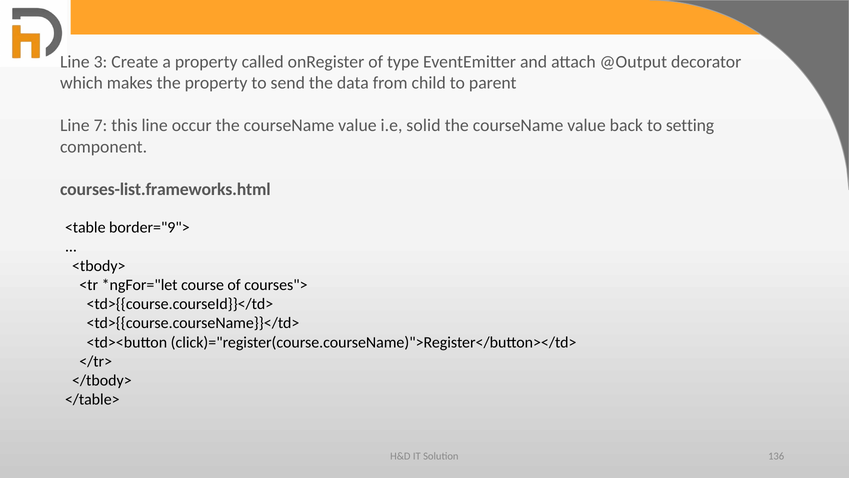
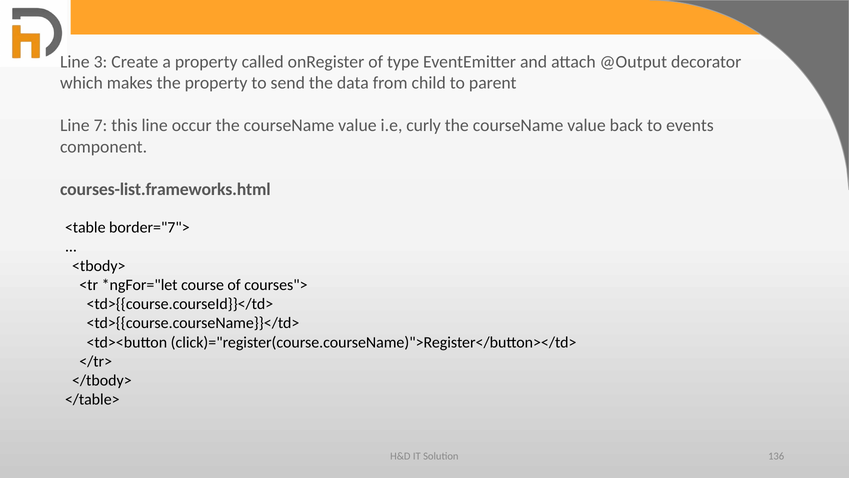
solid: solid -> curly (424, 125)
setting: setting -> events (690, 125)
border="9">: border="9"> -> border="7"> (149, 227)
